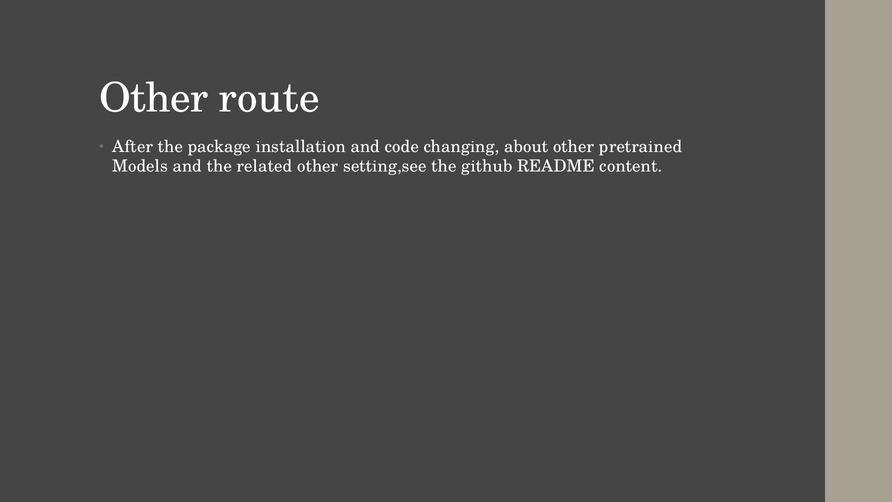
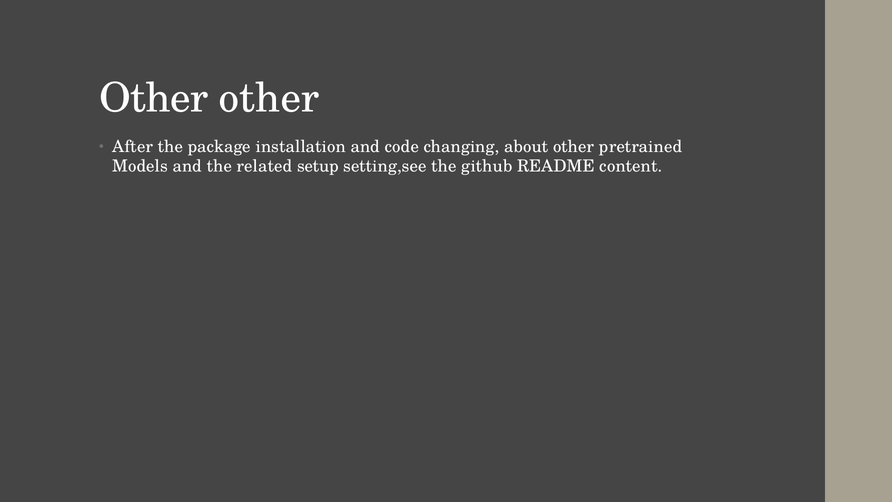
Other route: route -> other (269, 98)
related other: other -> setup (318, 166)
